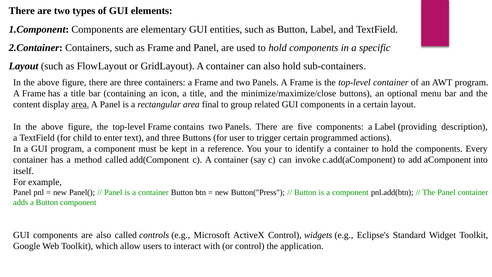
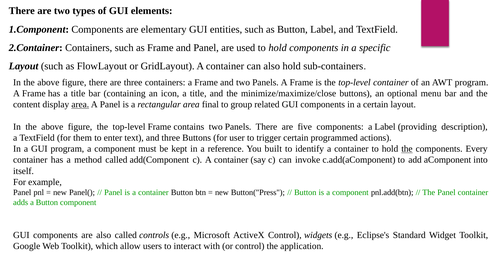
child: child -> them (83, 138)
your: your -> built (273, 149)
the underline: none -> present (407, 149)
